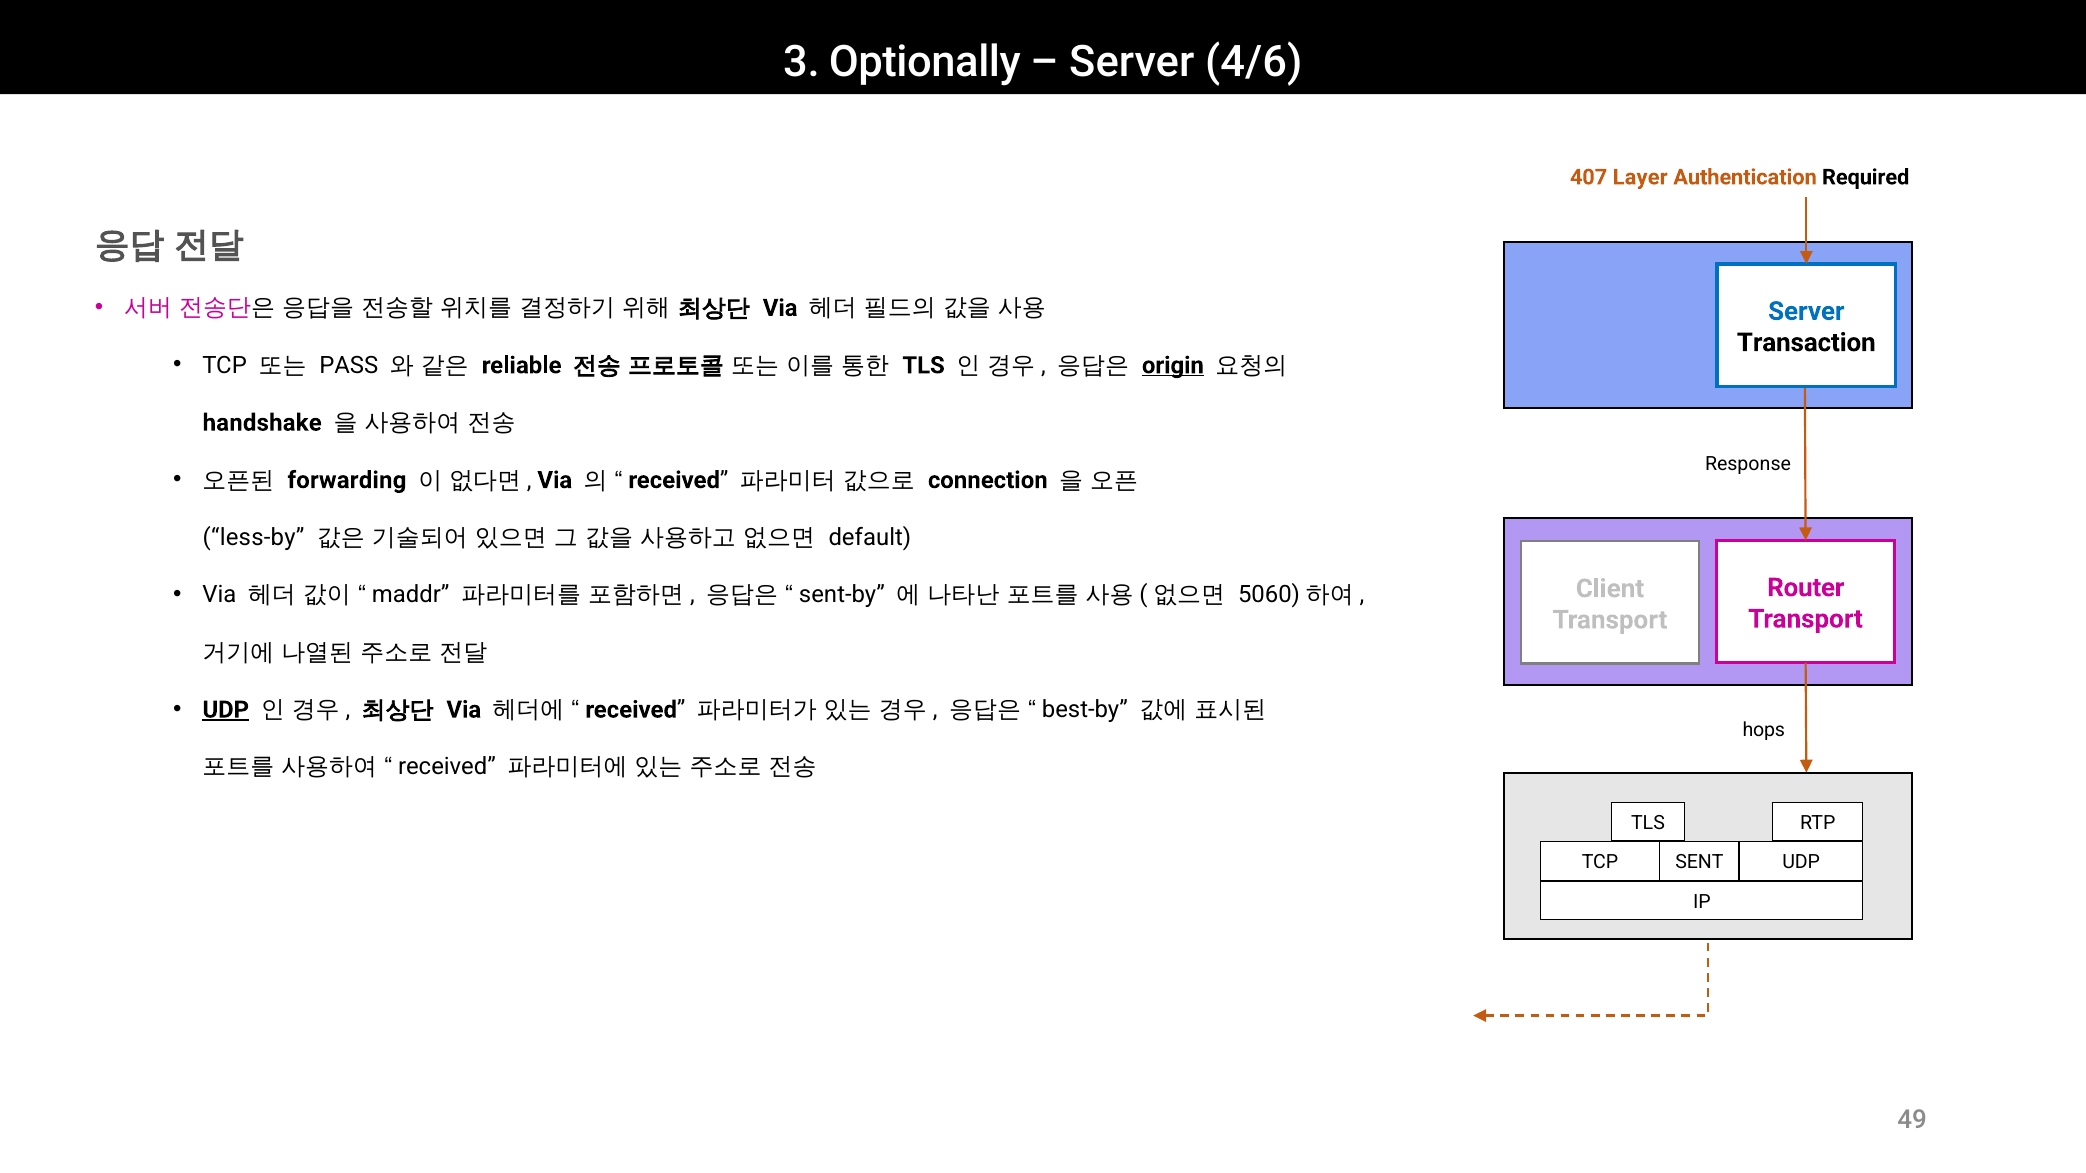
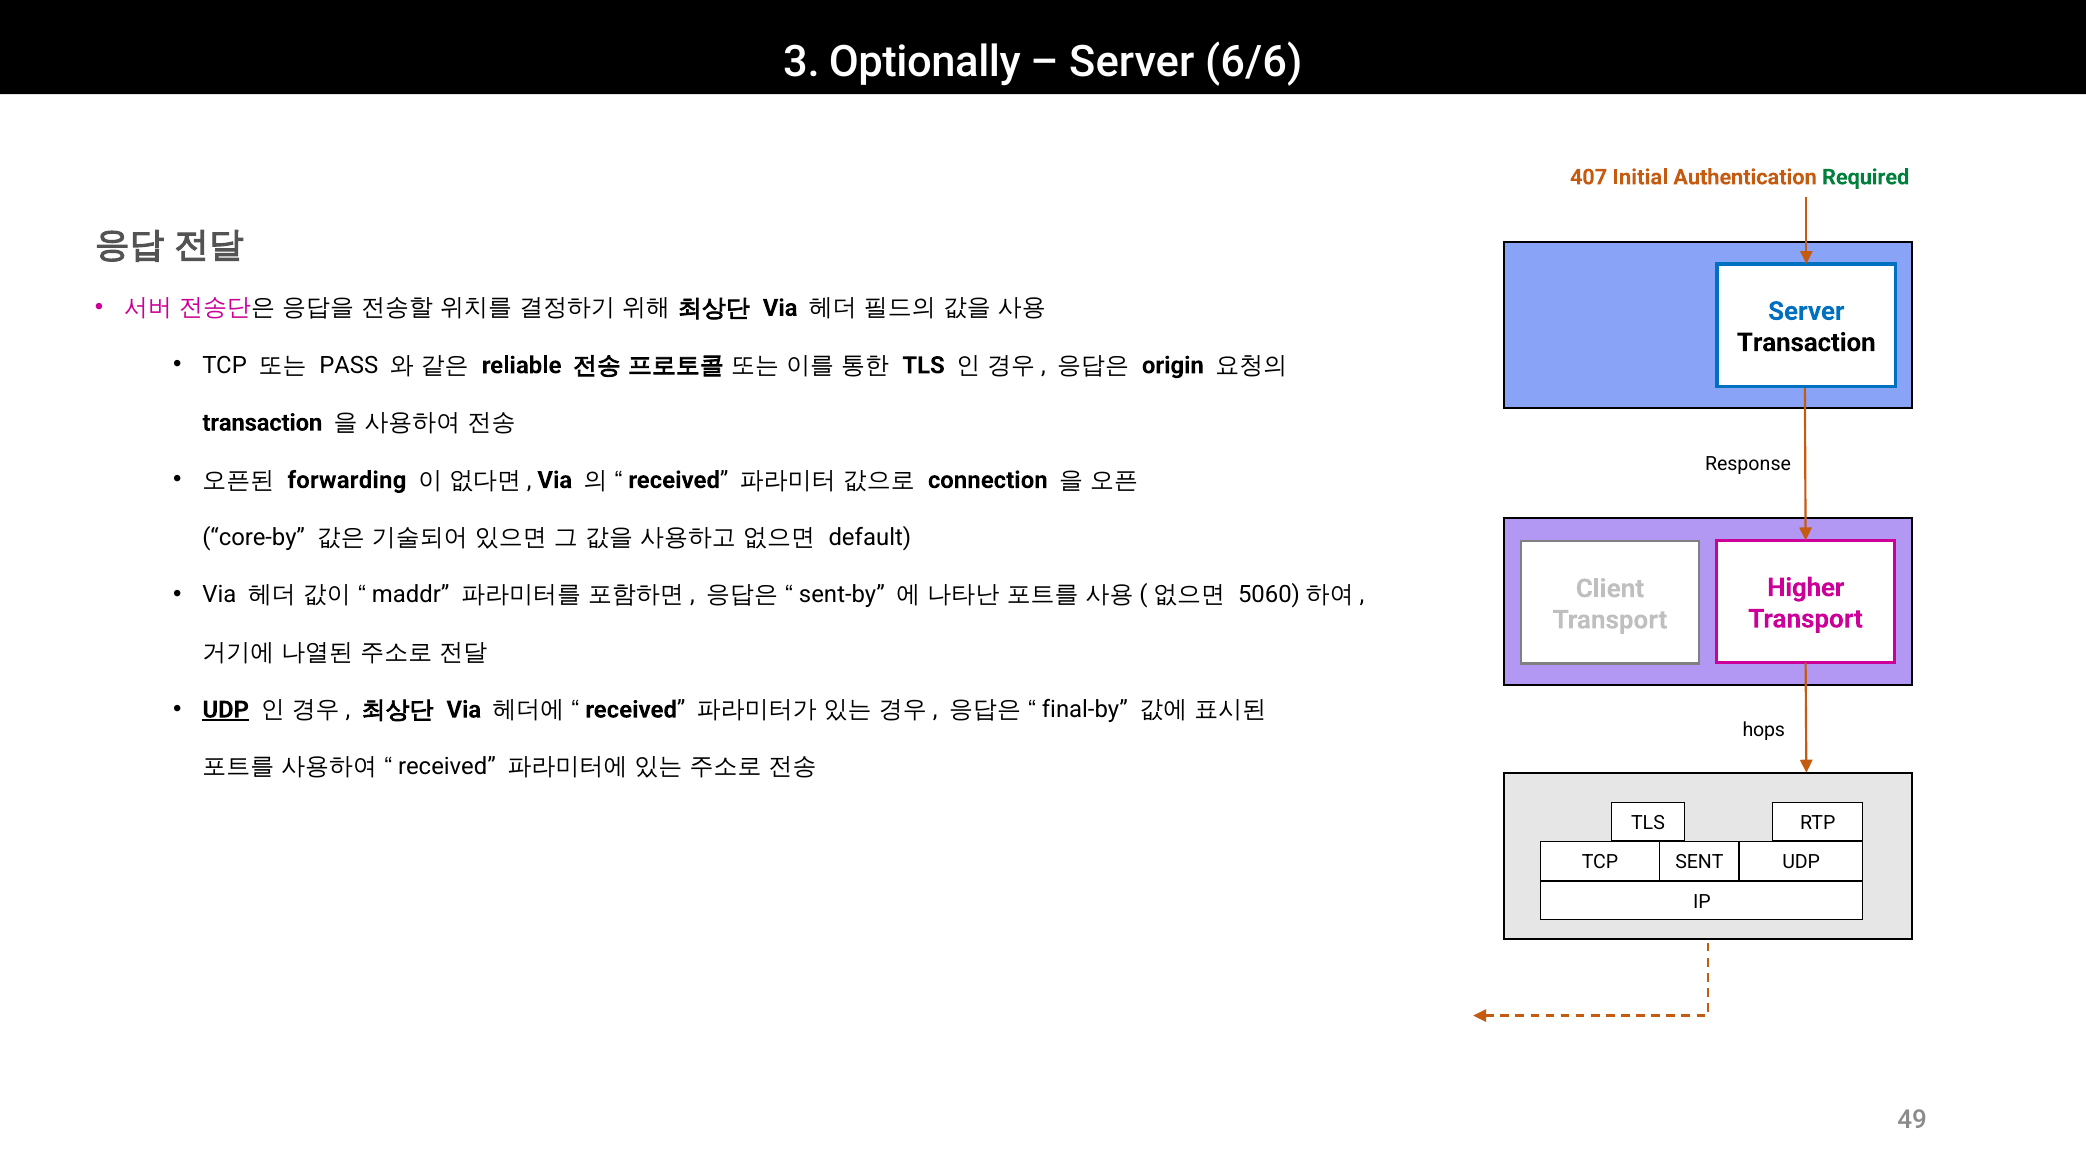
4/6: 4/6 -> 6/6 (1254, 63)
Layer: Layer -> Initial (1640, 177)
Required colour: black -> green (1866, 177)
origin underline: present -> none (1173, 365)
handshake: handshake -> transaction (262, 423)
less-by: less-by -> core-by (254, 538)
Router: Router -> Higher (1806, 588)
best-by: best-by -> final-by (1085, 710)
